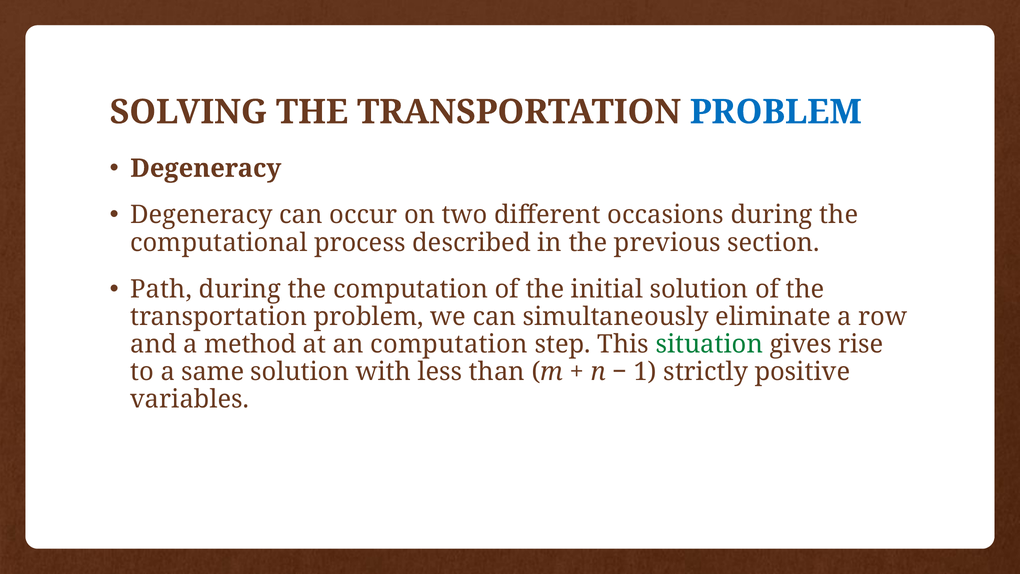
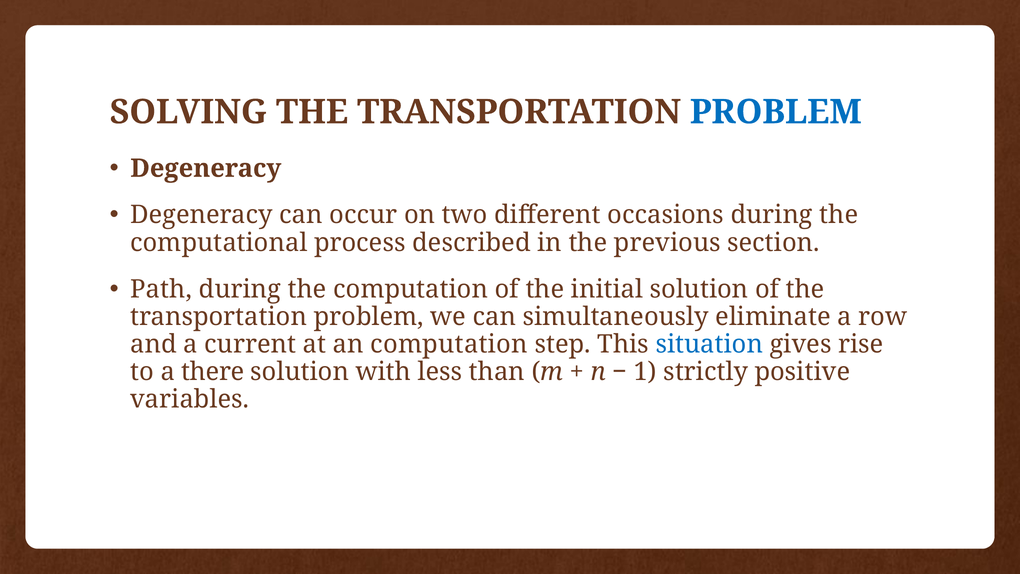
method: method -> current (250, 344)
situation colour: green -> blue (709, 344)
same: same -> there (213, 372)
